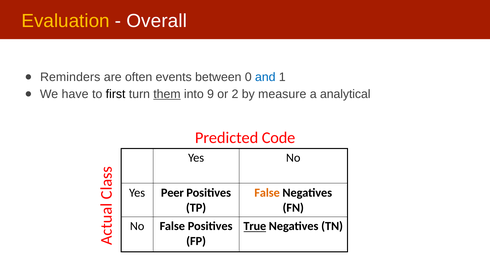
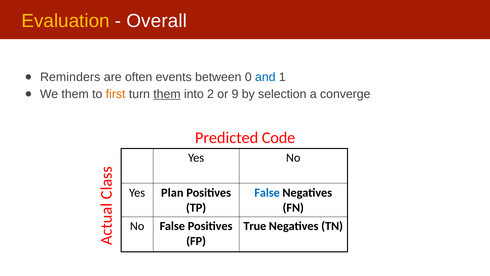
We have: have -> them (75, 94)
first colour: black -> orange (116, 94)
9: 9 -> 2 (210, 94)
2: 2 -> 9 (235, 94)
measure: measure -> selection (282, 94)
analytical: analytical -> converge (345, 94)
Peer: Peer -> Plan (172, 192)
False colour: orange -> blue (267, 192)
True underline: present -> none (255, 226)
